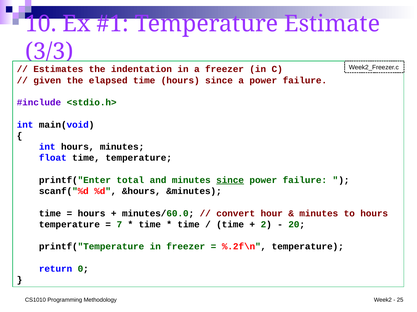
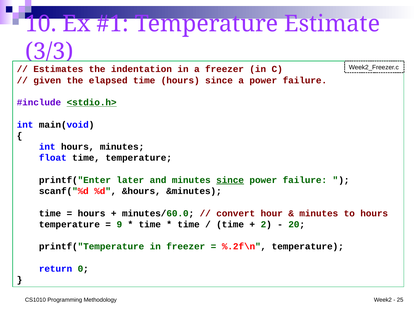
<stdio.h> underline: none -> present (92, 103)
total: total -> later (130, 181)
7: 7 -> 9 (119, 225)
